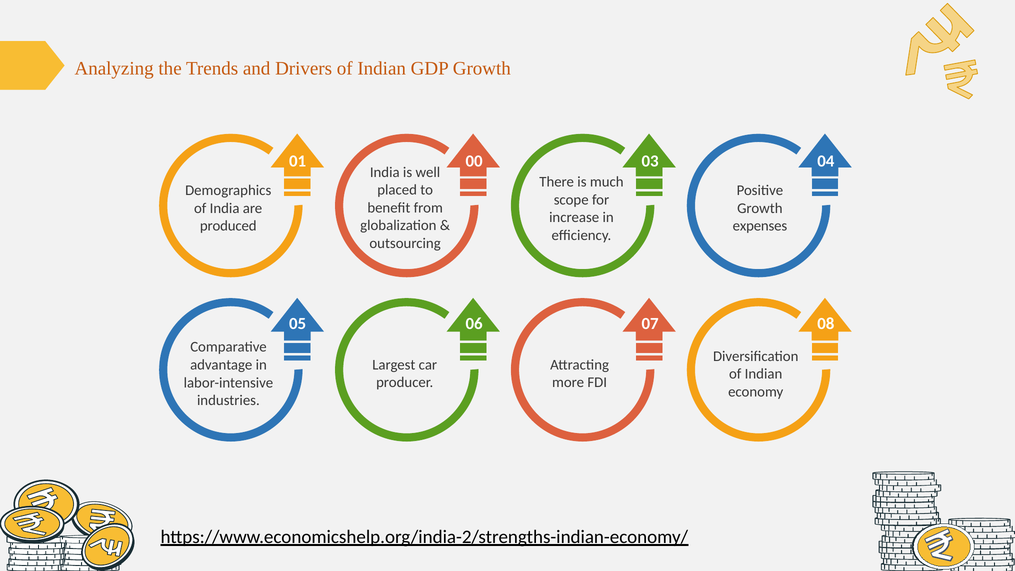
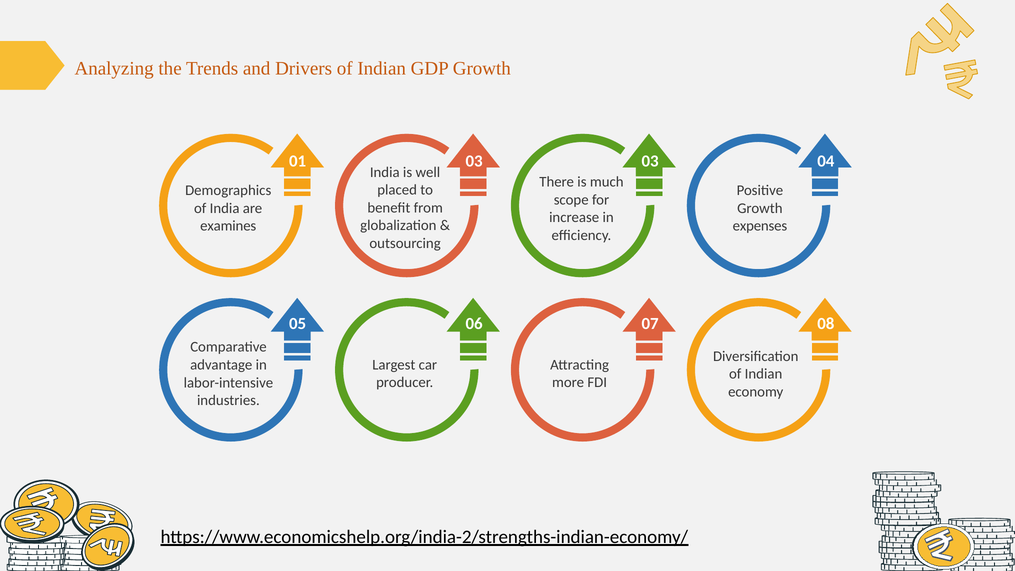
01 00: 00 -> 03 (474, 161)
produced: produced -> examines (228, 226)
